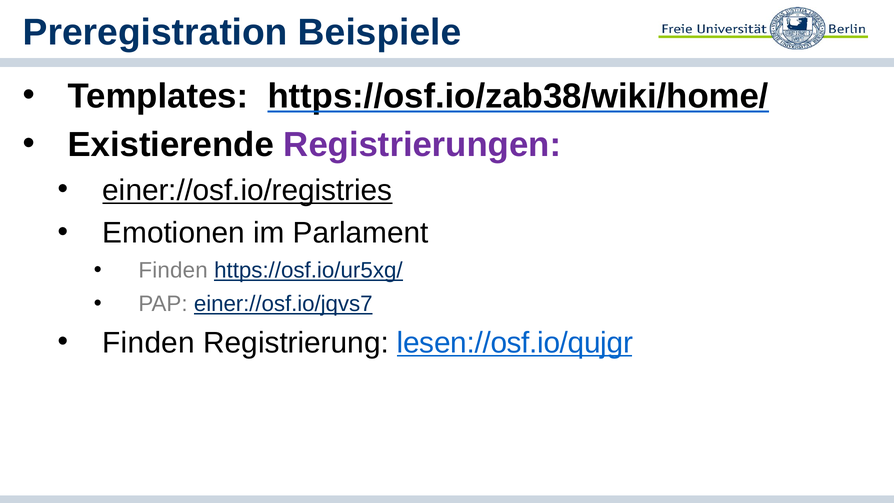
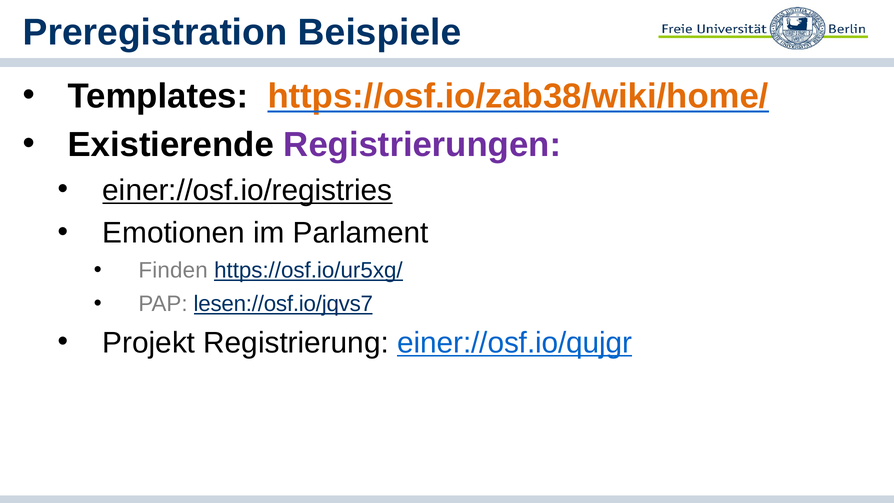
https://osf.io/zab38/wiki/home/ colour: black -> orange (518, 96)
einer://osf.io/jqvs7: einer://osf.io/jqvs7 -> lesen://osf.io/jqvs7 (283, 304)
Finden: Finden -> Projekt (149, 343)
lesen://osf.io/qujgr: lesen://osf.io/qujgr -> einer://osf.io/qujgr (515, 343)
